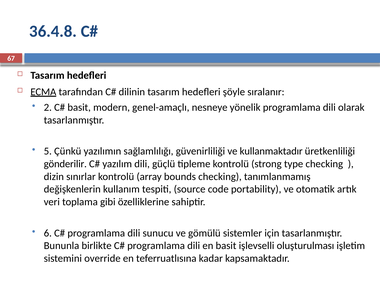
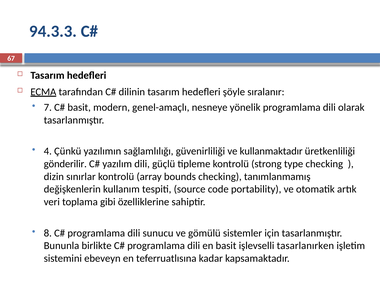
36.4.8: 36.4.8 -> 94.3.3 (53, 31)
2: 2 -> 7 (48, 107)
5: 5 -> 4 (48, 151)
6: 6 -> 8 (48, 233)
oluşturulması: oluşturulması -> tasarlanırken (305, 246)
override: override -> ebeveyn (102, 258)
